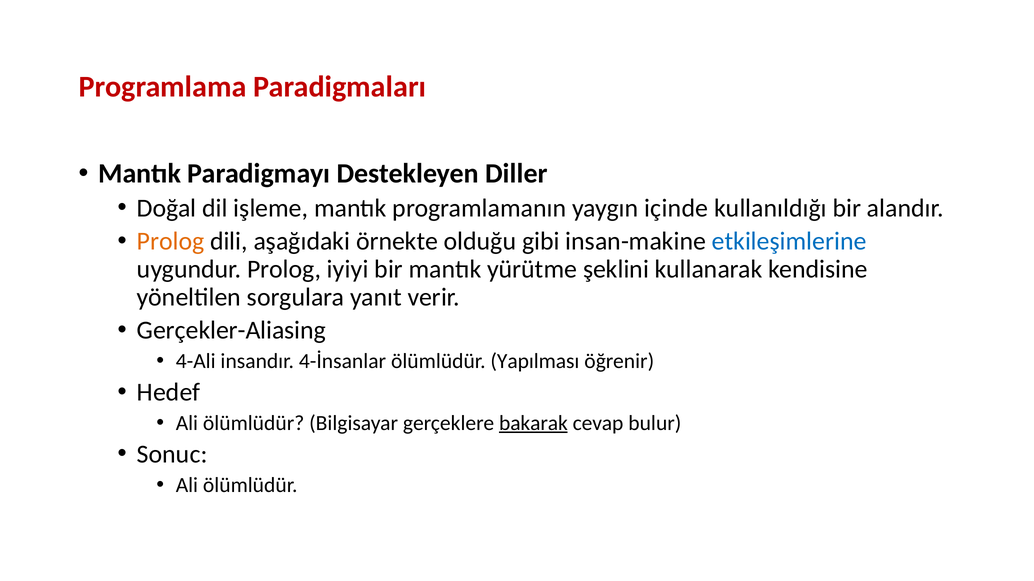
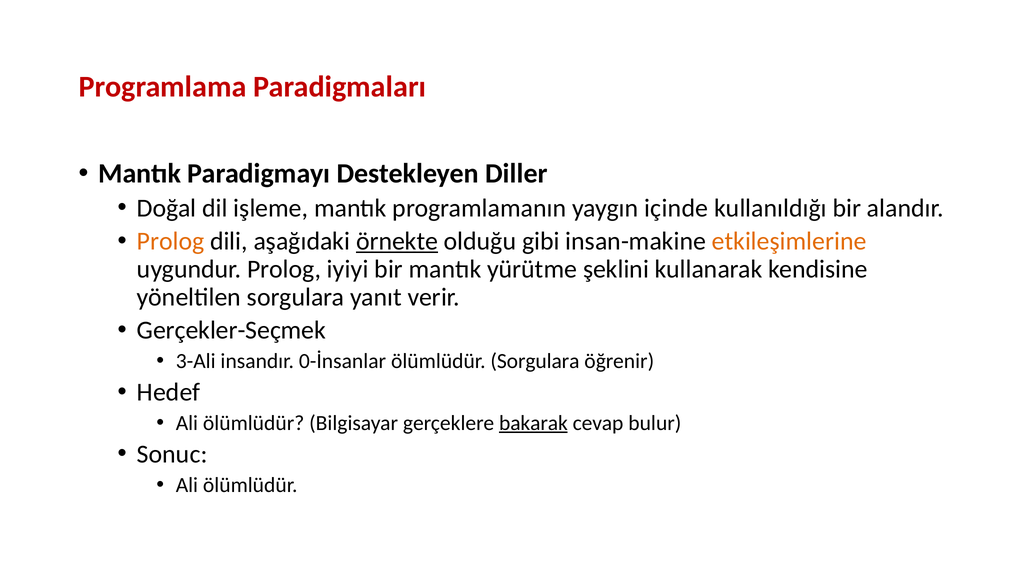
örnekte underline: none -> present (397, 241)
etkileşimlerine colour: blue -> orange (789, 241)
Gerçekler-Aliasing: Gerçekler-Aliasing -> Gerçekler-Seçmek (231, 331)
4-Ali: 4-Ali -> 3-Ali (196, 362)
4-İnsanlar: 4-İnsanlar -> 0-İnsanlar (343, 362)
ölümlüdür Yapılması: Yapılması -> Sorgulara (535, 362)
